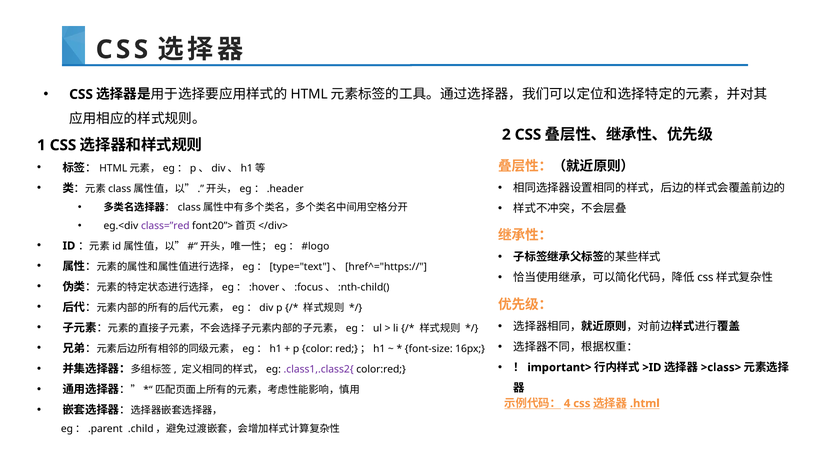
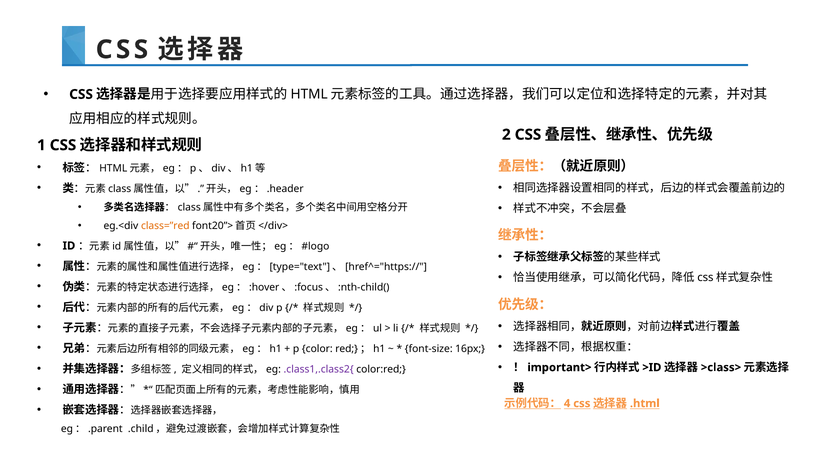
class=”red colour: purple -> orange (165, 226)
